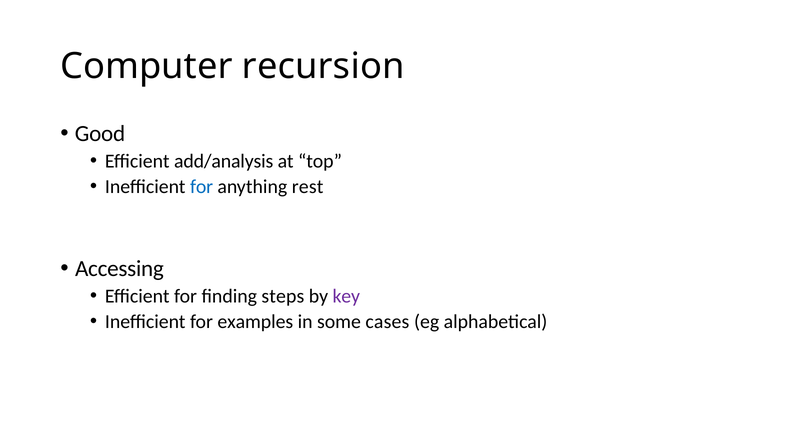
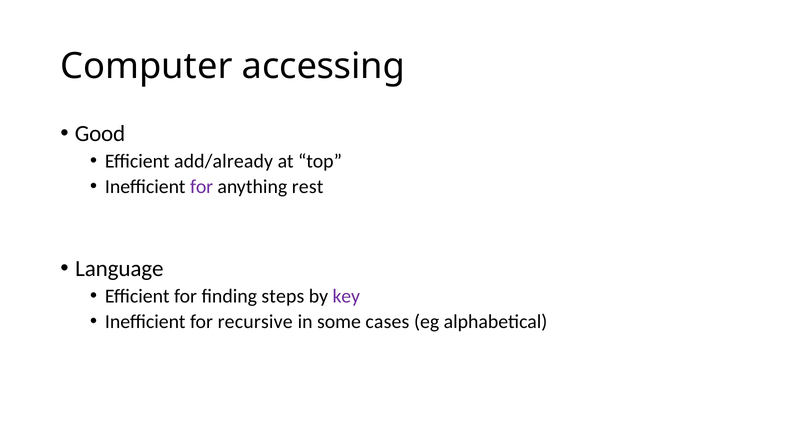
recursion: recursion -> accessing (323, 67)
add/analysis: add/analysis -> add/already (224, 161)
for colour: blue -> purple (202, 187)
Accessing: Accessing -> Language (119, 269)
examples: examples -> recursive (255, 322)
